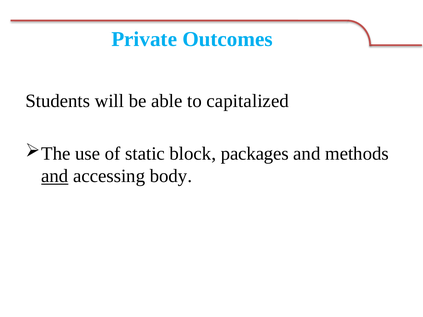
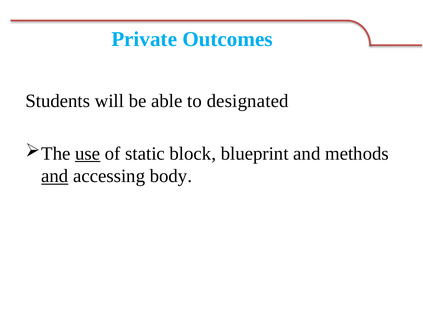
capitalized: capitalized -> designated (248, 101)
use underline: none -> present (88, 154)
packages: packages -> blueprint (255, 154)
